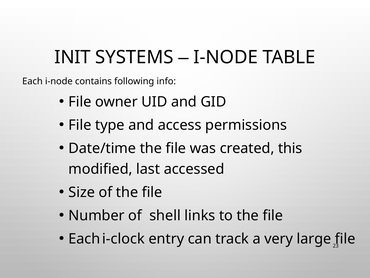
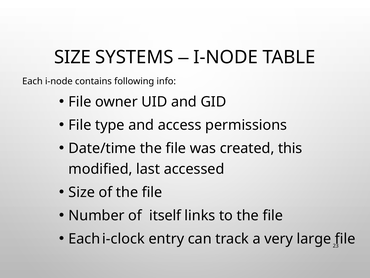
INIT: INIT -> SIZE (73, 57)
shell: shell -> itself (165, 215)
